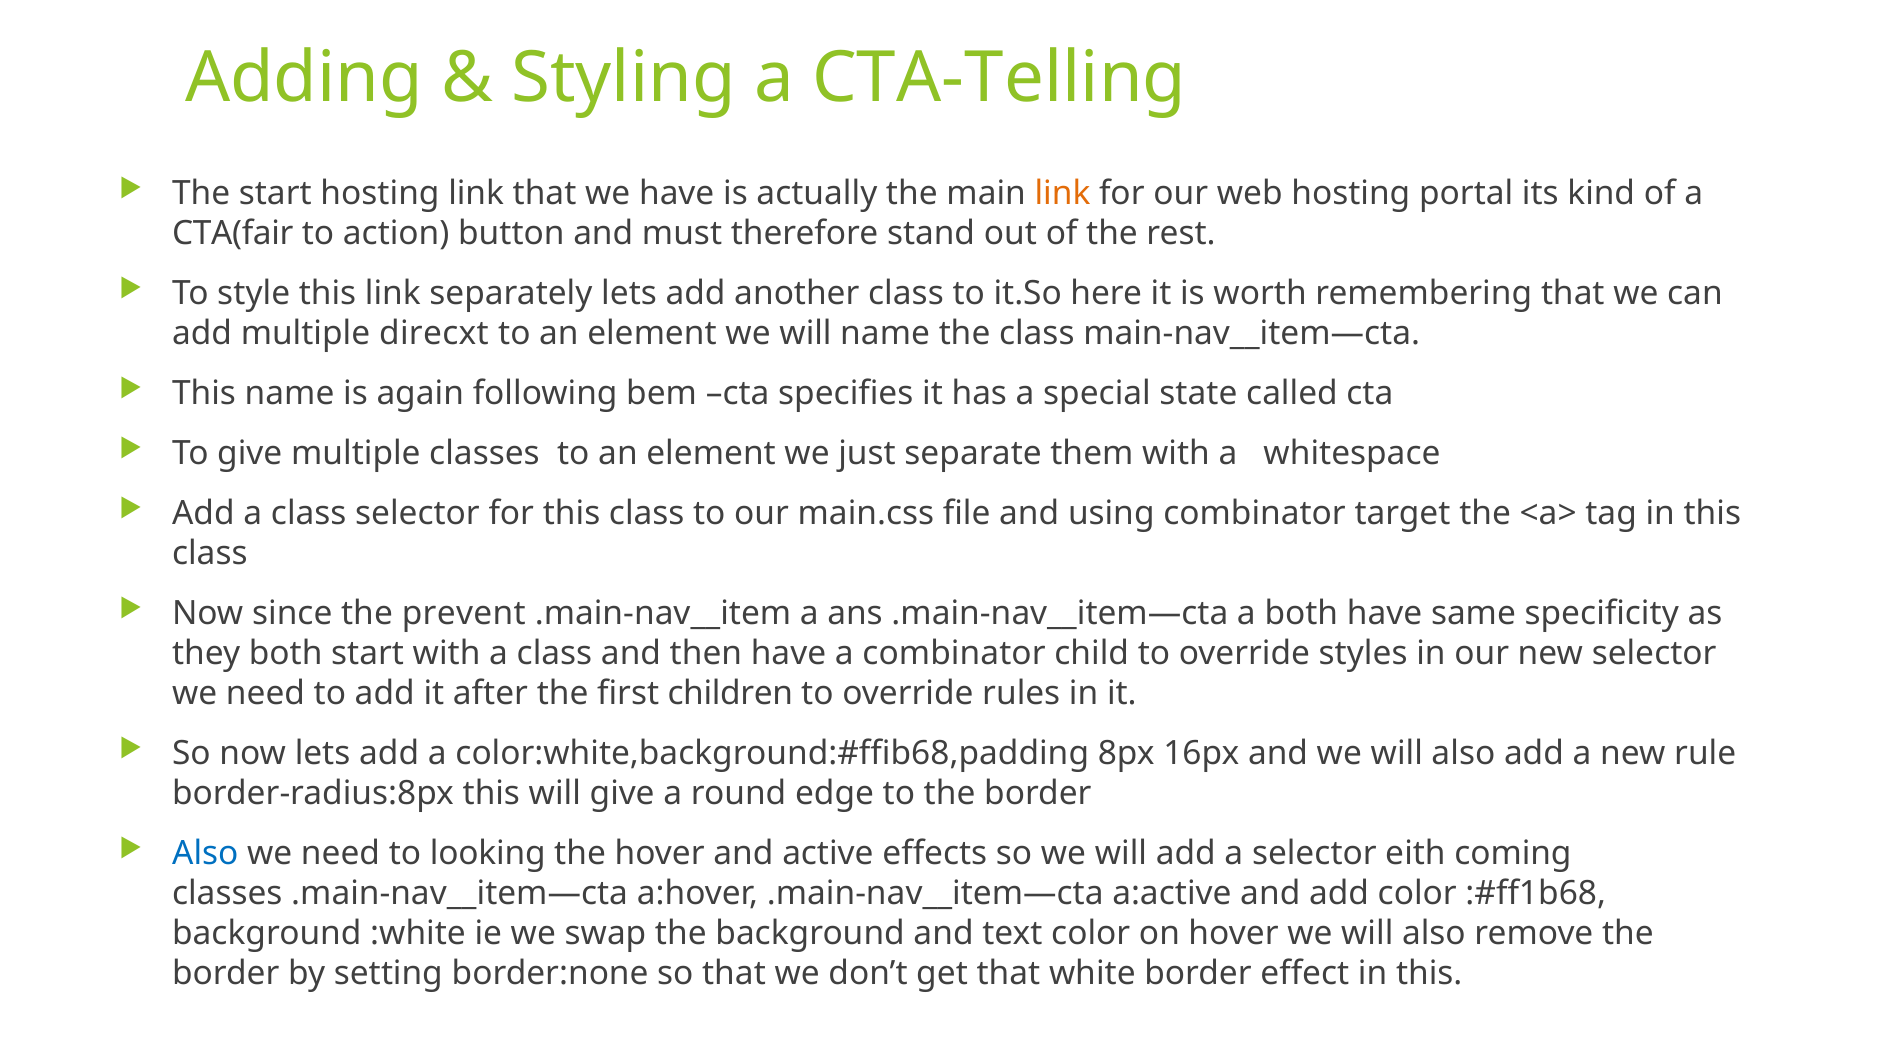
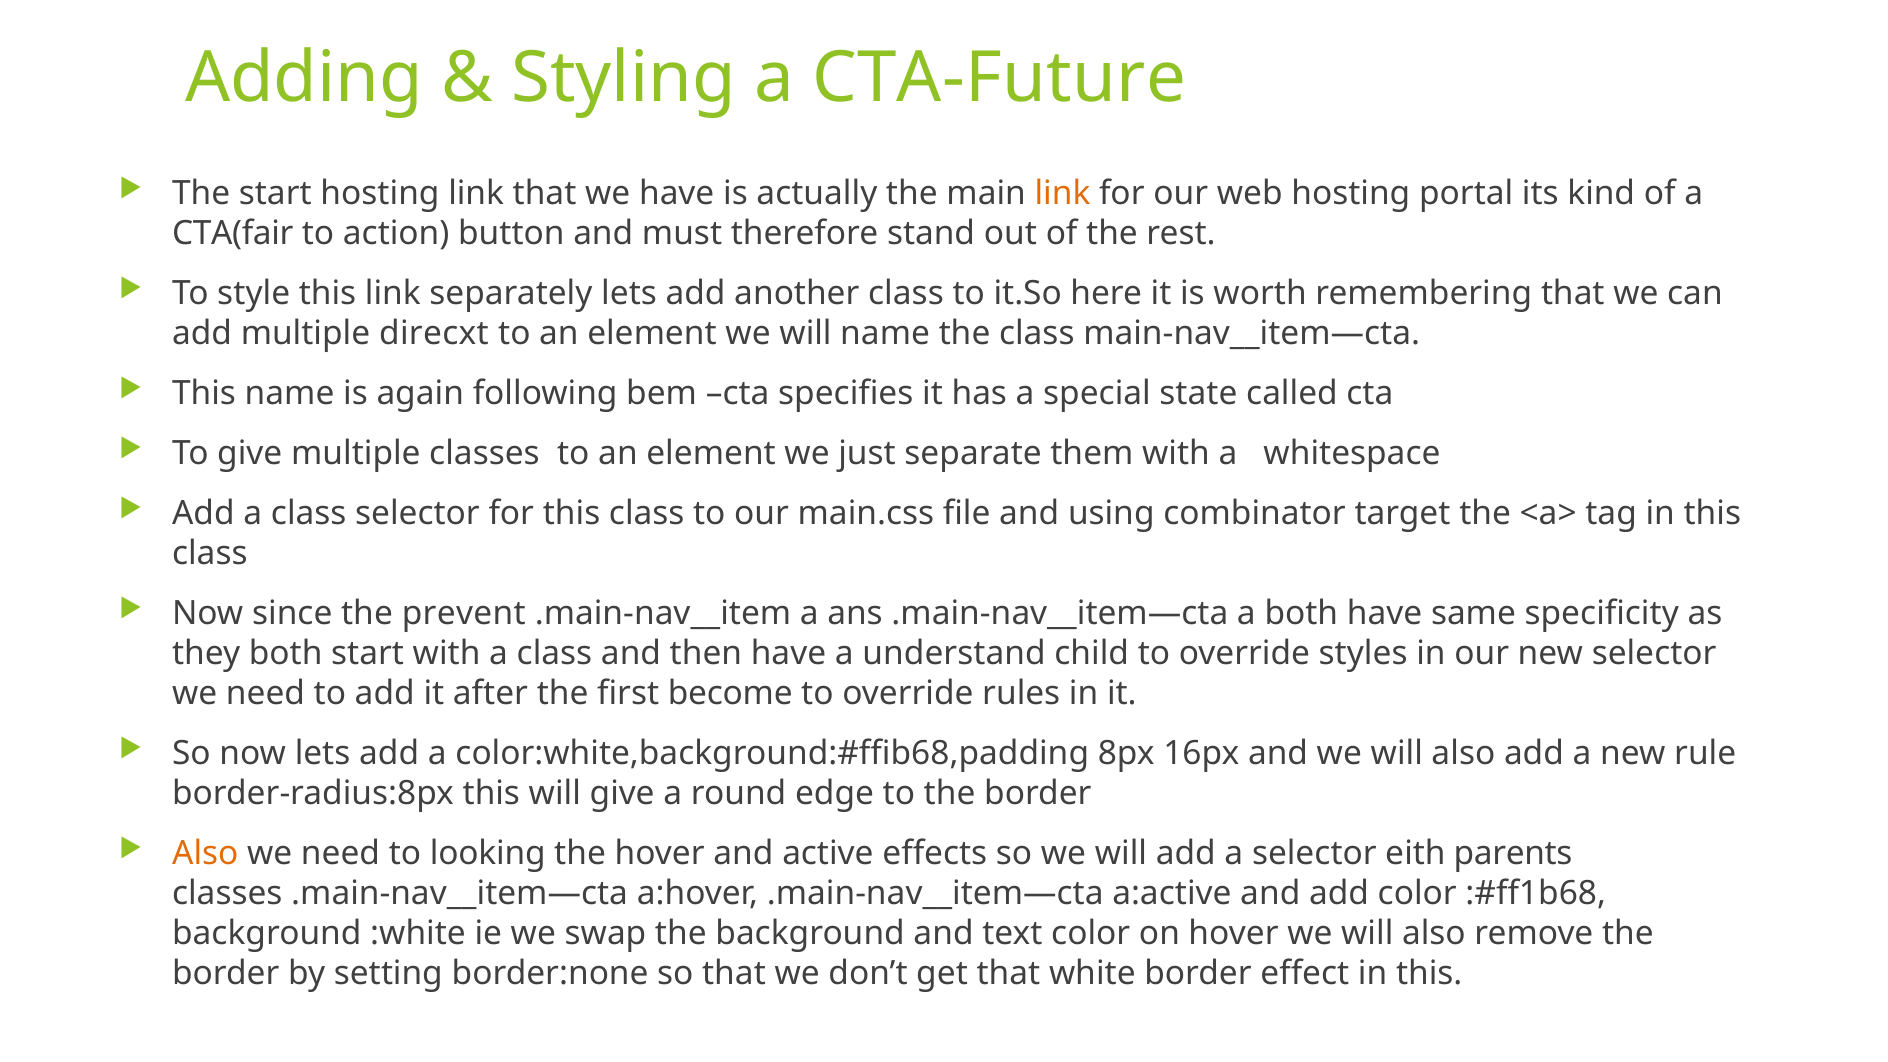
CTA-Telling: CTA-Telling -> CTA-Future (999, 78)
a combinator: combinator -> understand (954, 653)
children: children -> become (730, 693)
Also colour: blue -> orange (205, 853)
coming: coming -> parents (1513, 853)
